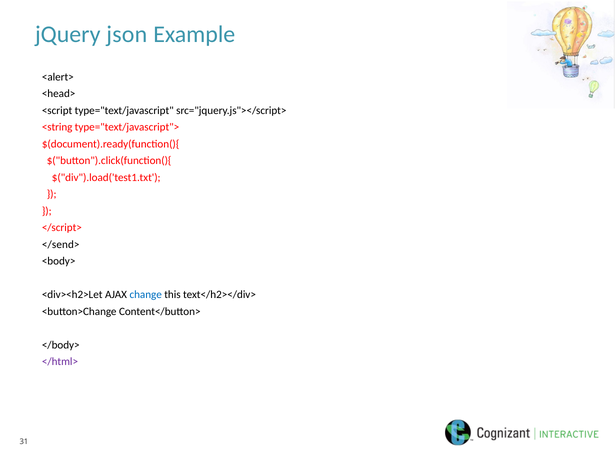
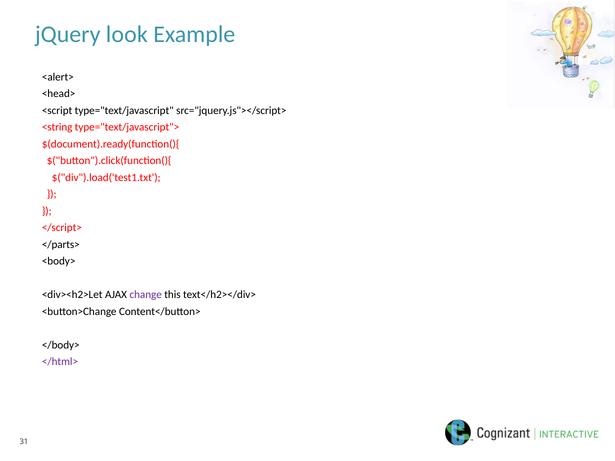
json: json -> look (127, 34)
</send>: </send> -> </parts> (61, 245)
change colour: blue -> purple (146, 295)
